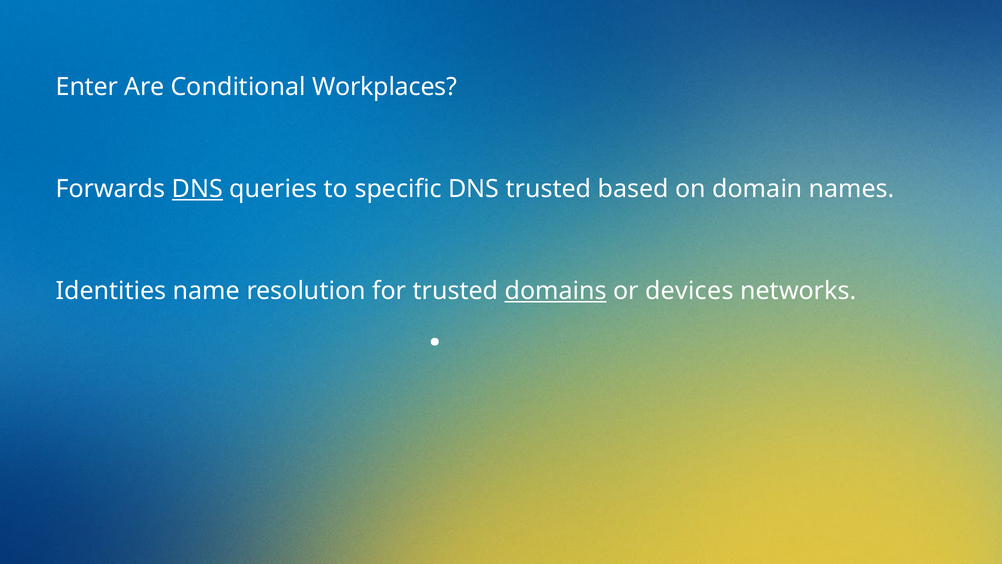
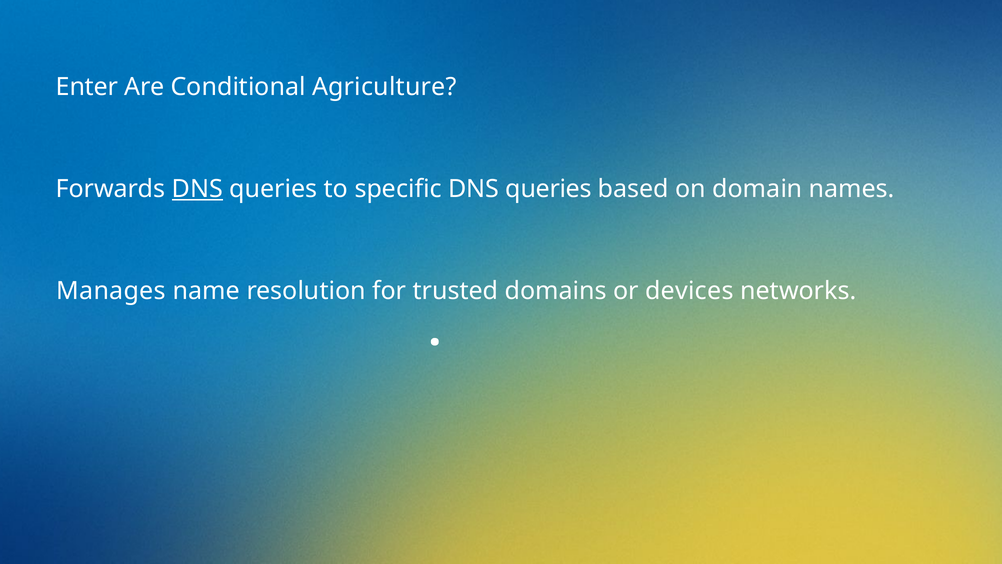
Workplaces: Workplaces -> Agriculture (384, 87)
specific DNS trusted: trusted -> queries (549, 189)
Identities: Identities -> Manages (111, 291)
domains underline: present -> none (556, 291)
